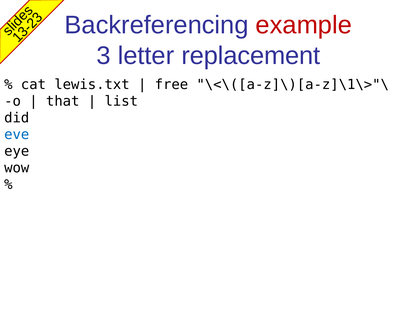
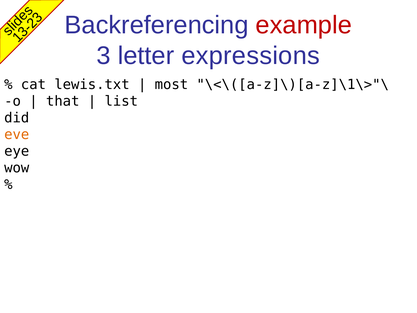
replacement: replacement -> expressions (251, 56)
free: free -> most (171, 84)
eve colour: blue -> orange (17, 134)
